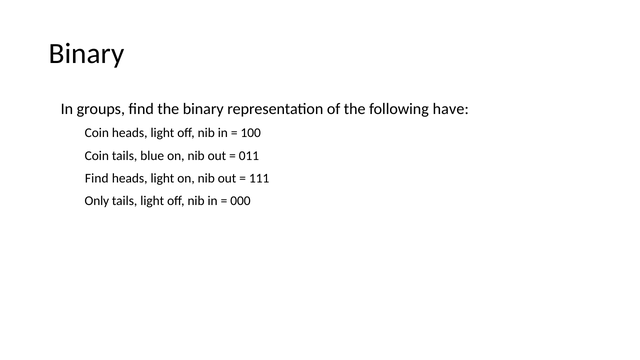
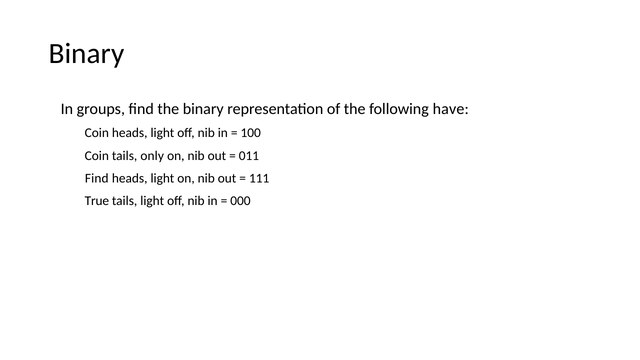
blue: blue -> only (152, 156)
Only: Only -> True (97, 201)
